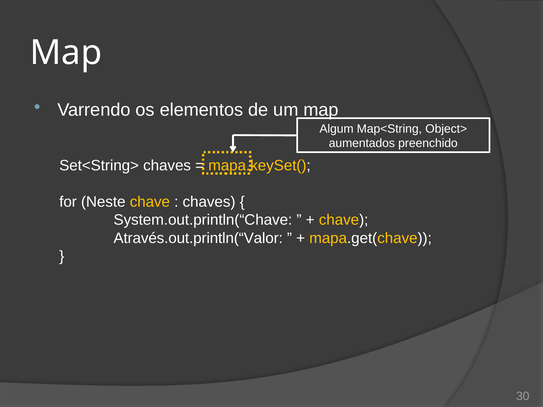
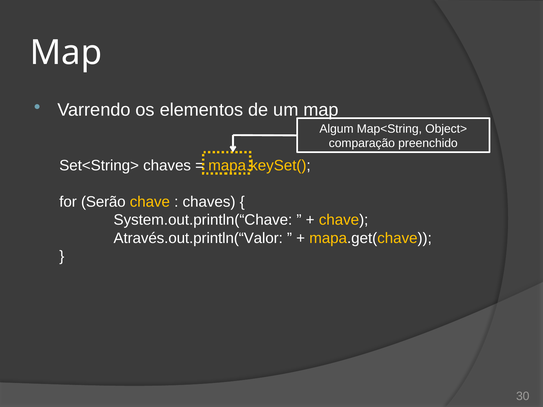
aumentados: aumentados -> comparação (362, 143)
Neste: Neste -> Serão (103, 202)
